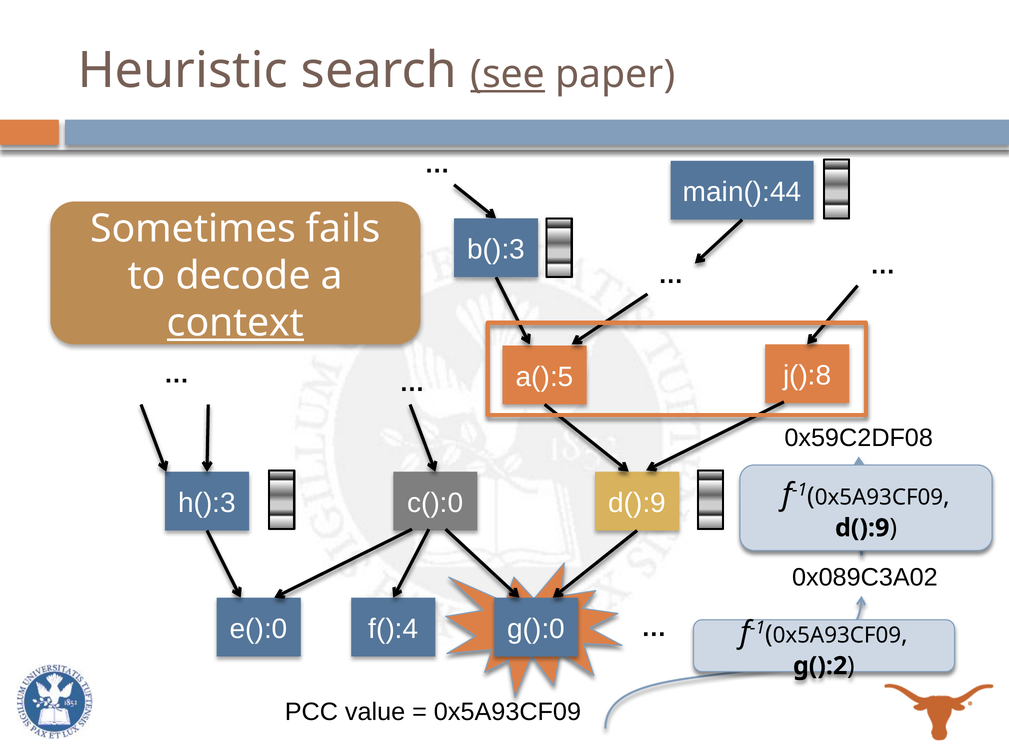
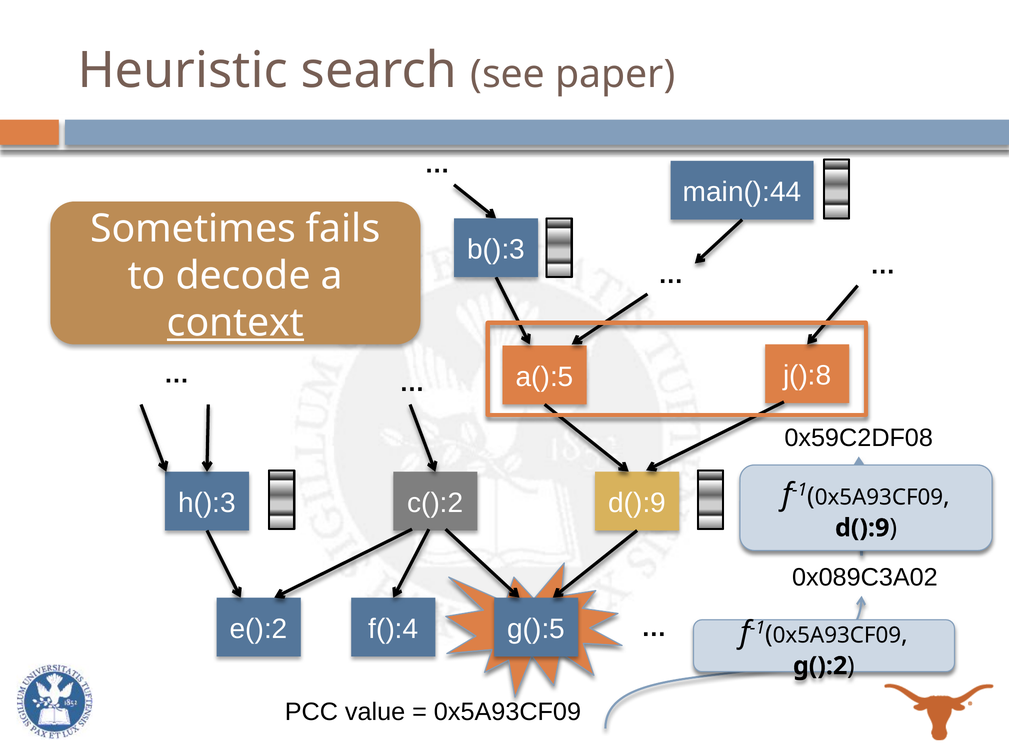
see underline: present -> none (508, 74)
c():0: c():0 -> c():2 (435, 504)
e():0: e():0 -> e():2 (259, 630)
g():0: g():0 -> g():5 (536, 630)
